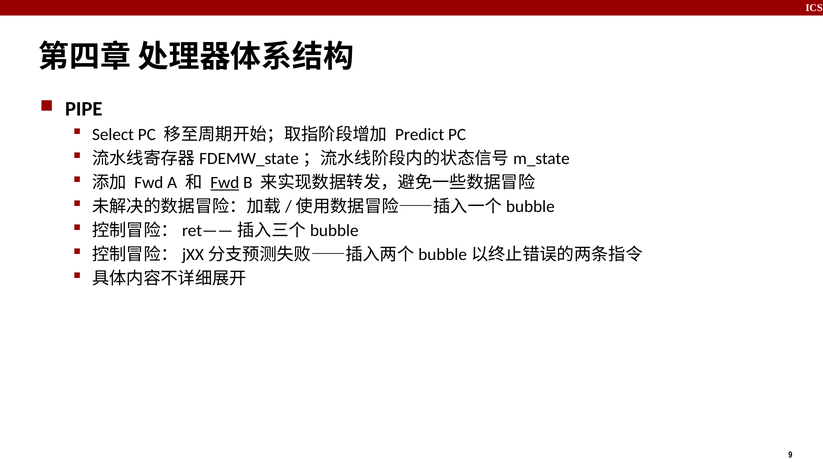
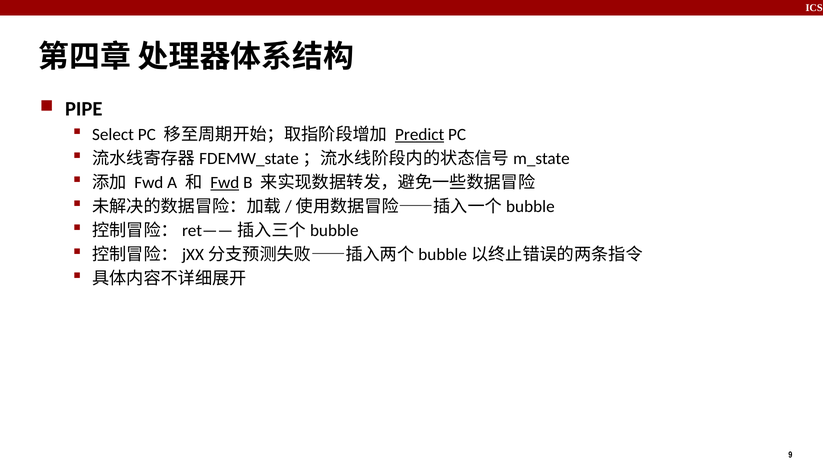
Predict underline: none -> present (420, 135)
